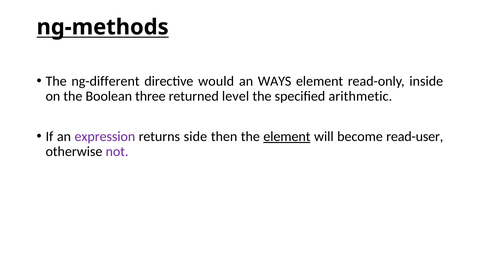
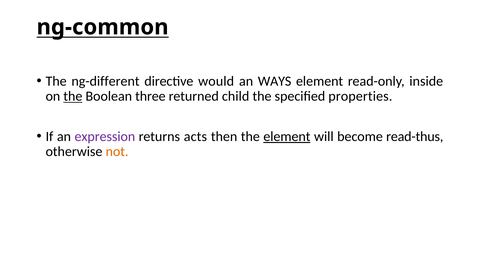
ng-methods: ng-methods -> ng-common (103, 27)
the underline: none -> present (73, 96)
level: level -> child (236, 96)
arithmetic: arithmetic -> properties (360, 96)
side: side -> acts (195, 137)
read-user: read-user -> read-thus (415, 137)
not colour: purple -> orange (117, 152)
